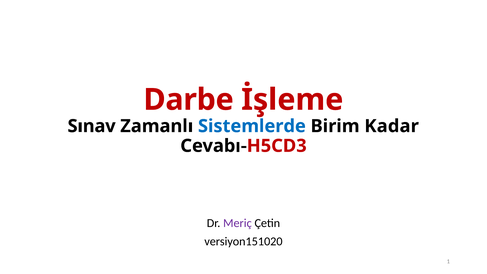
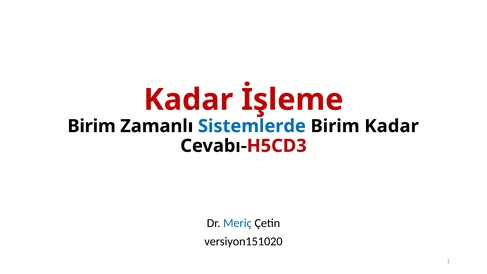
Darbe: Darbe -> Kadar (188, 100)
Sınav: Sınav -> Birim (92, 126)
Meriç colour: purple -> blue (237, 223)
